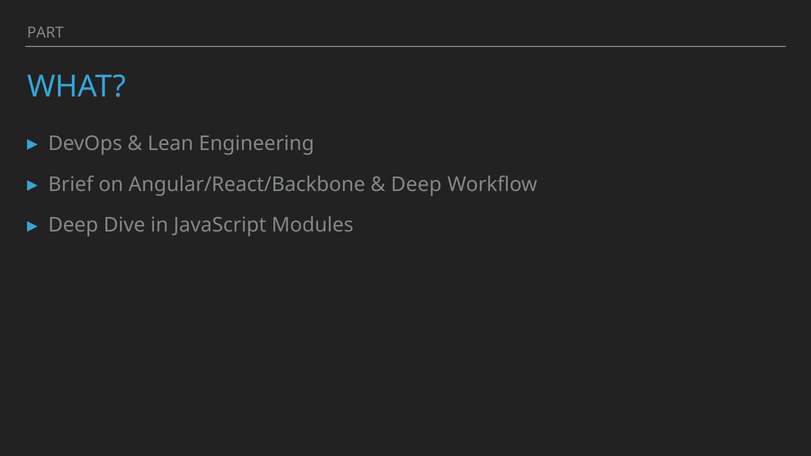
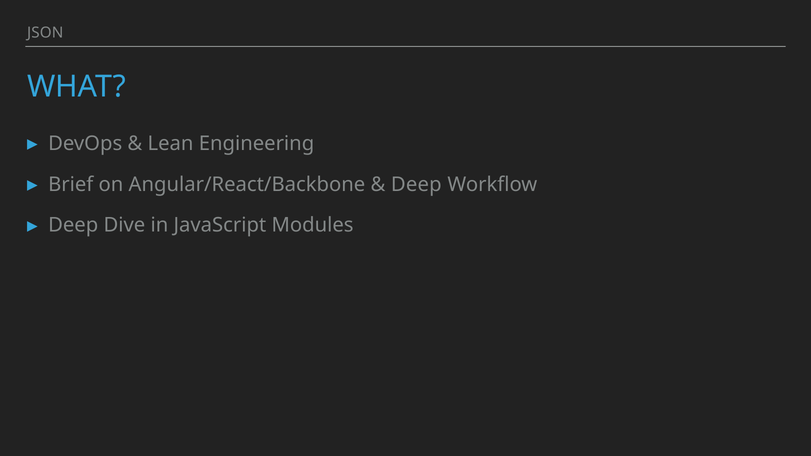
PART: PART -> JSON (45, 33)
